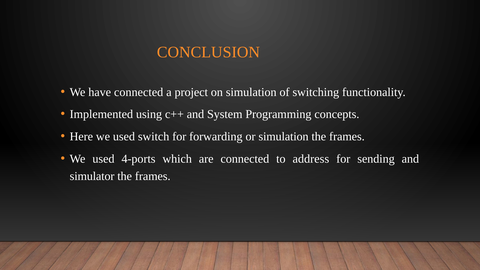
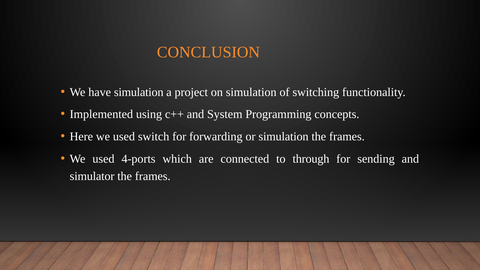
have connected: connected -> simulation (139, 92)
address: address -> through (311, 159)
